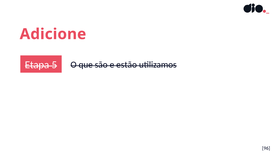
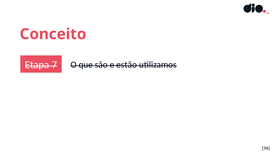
Adicione: Adicione -> Conceito (53, 34)
5: 5 -> 7 (54, 65)
